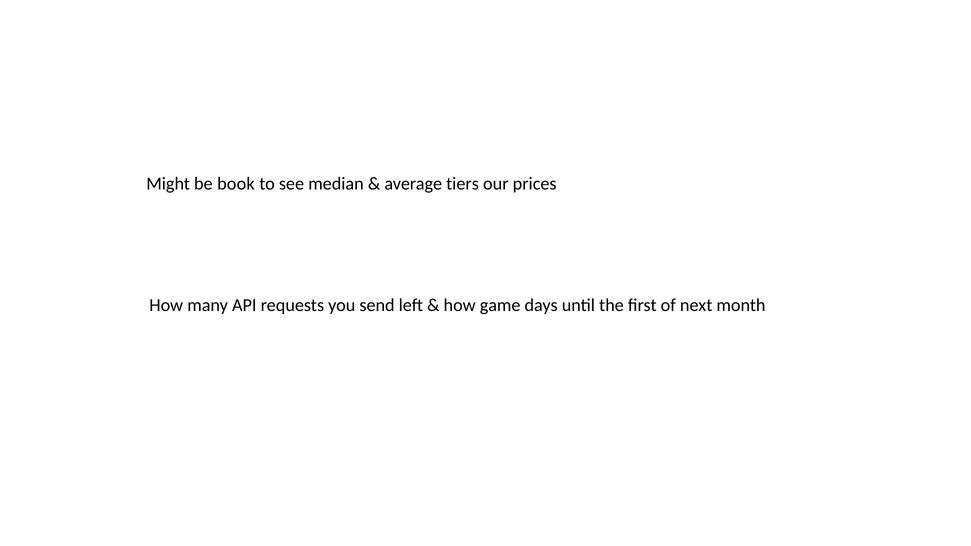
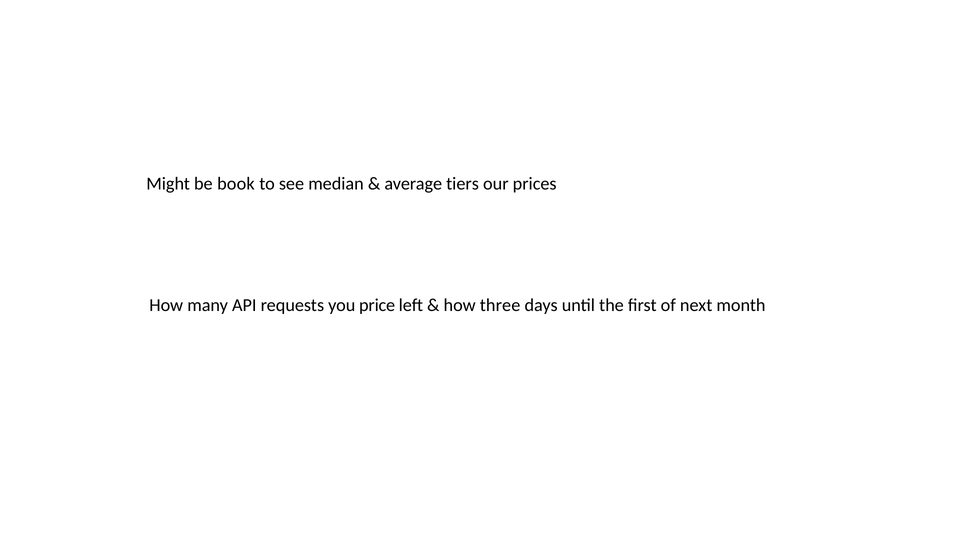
send: send -> price (377, 305)
game: game -> three (500, 305)
